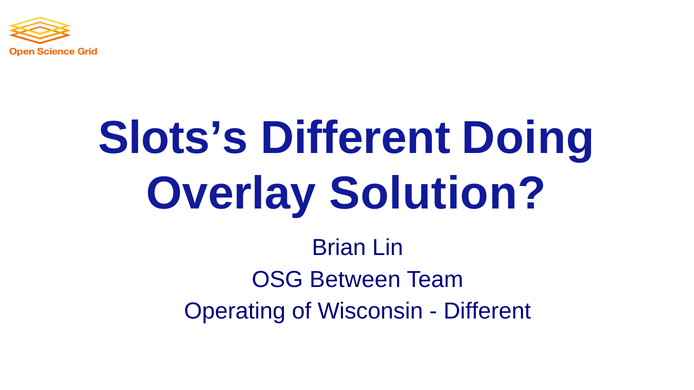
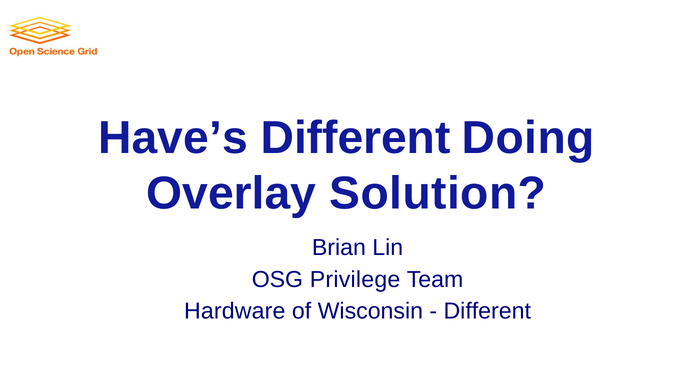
Slots’s: Slots’s -> Have’s (173, 138)
Between: Between -> Privilege (355, 280)
Operating: Operating -> Hardware (235, 312)
